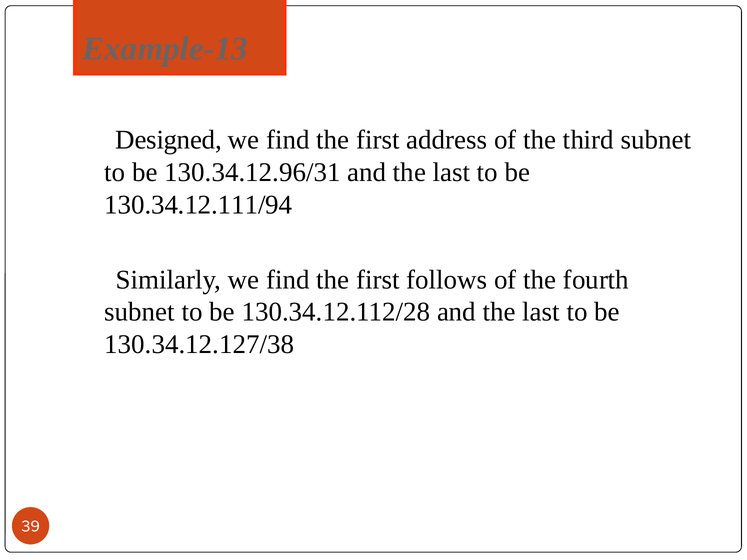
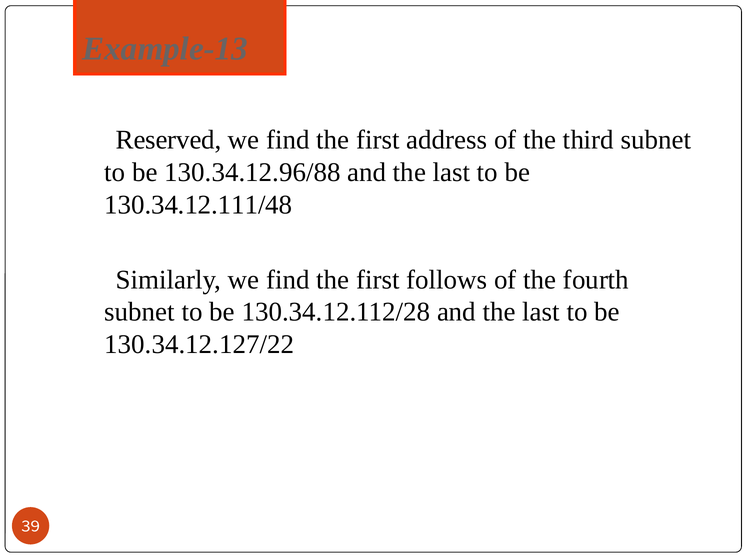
Designed: Designed -> Reserved (169, 140)
130.34.12.96/31: 130.34.12.96/31 -> 130.34.12.96/88 (252, 172)
130.34.12.111/94: 130.34.12.111/94 -> 130.34.12.111/48 (198, 205)
130.34.12.127/38: 130.34.12.127/38 -> 130.34.12.127/22 (199, 345)
